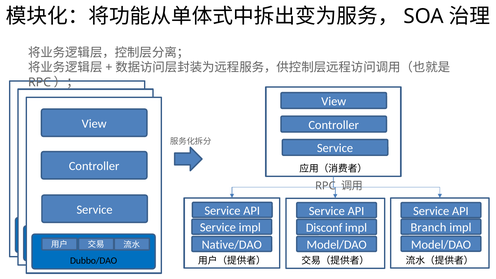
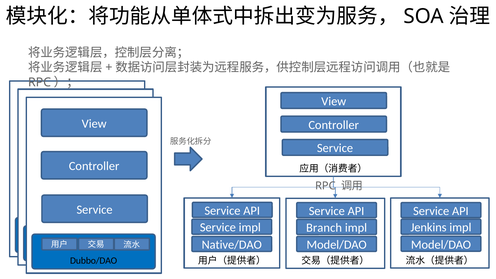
Branch: Branch -> Jenkins (429, 228)
Disconf: Disconf -> Branch (324, 228)
